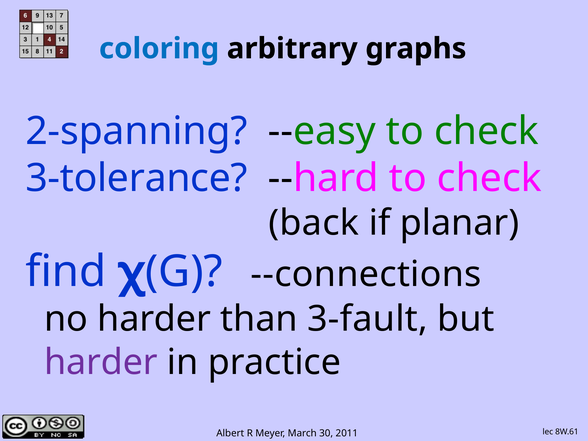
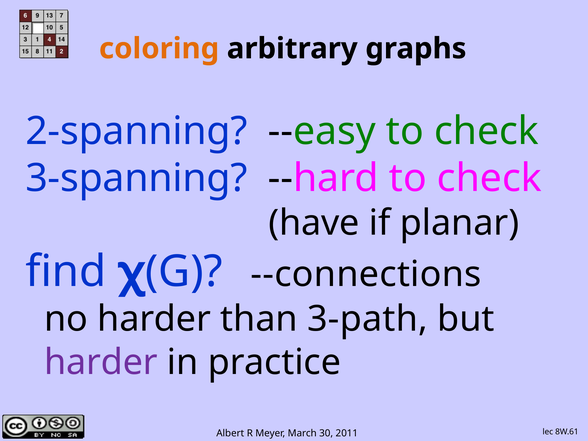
coloring colour: blue -> orange (159, 49)
3-tolerance: 3-tolerance -> 3-spanning (136, 178)
back: back -> have (314, 223)
3-fault: 3-fault -> 3-path (367, 319)
